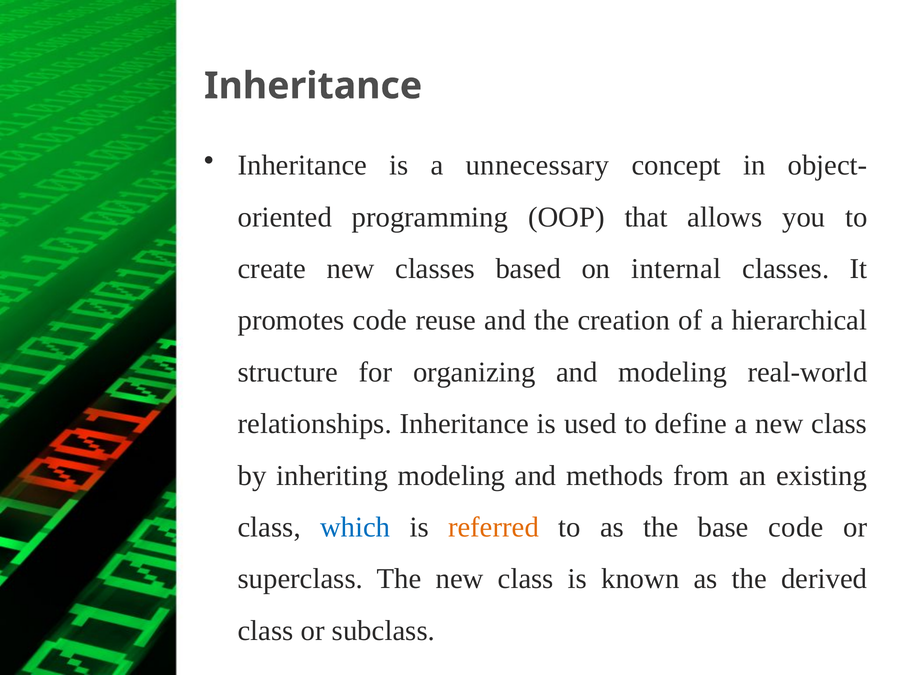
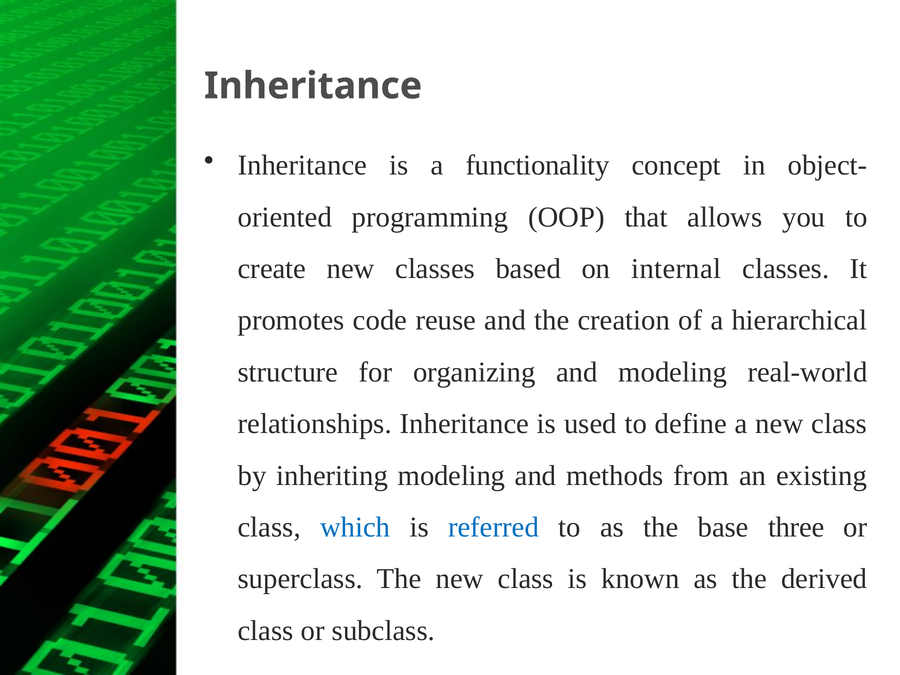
unnecessary: unnecessary -> functionality (538, 165)
referred colour: orange -> blue (494, 527)
base code: code -> three (796, 527)
